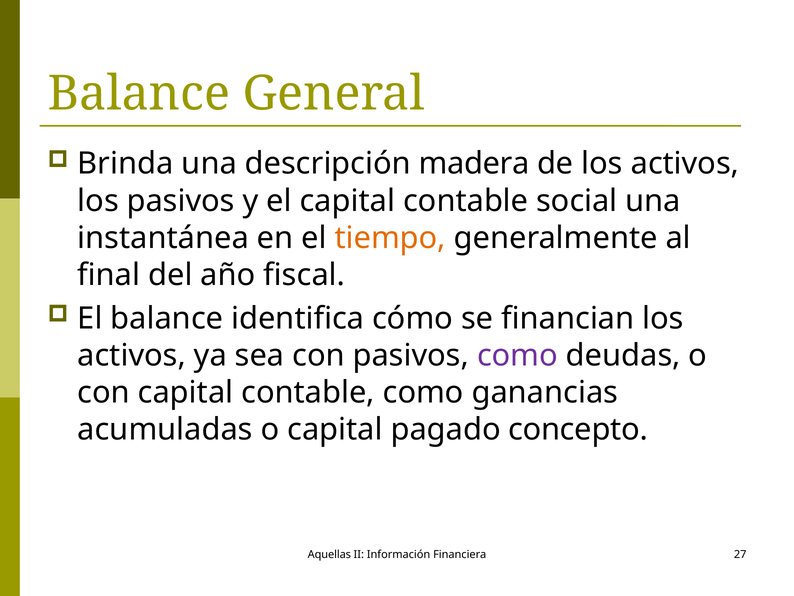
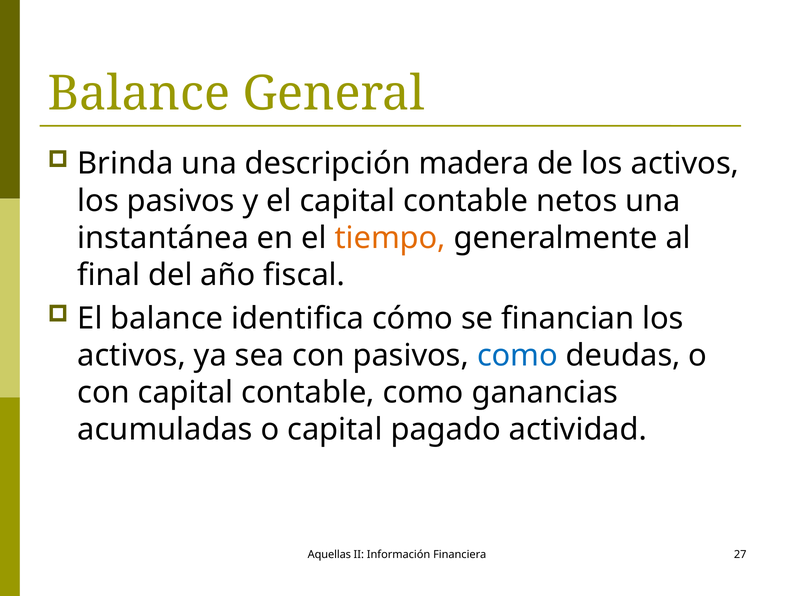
social: social -> netos (577, 201)
como colour: purple -> blue (517, 355)
concepto: concepto -> actividad (578, 429)
